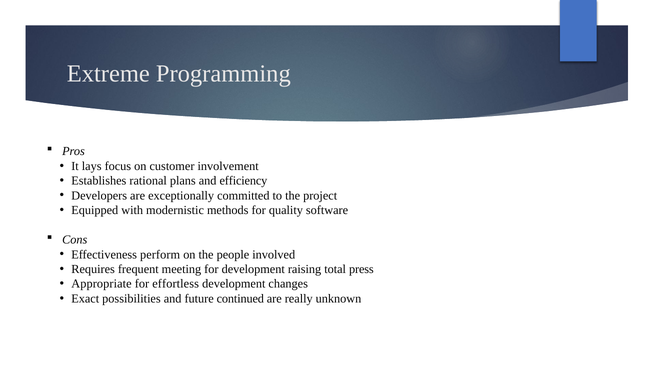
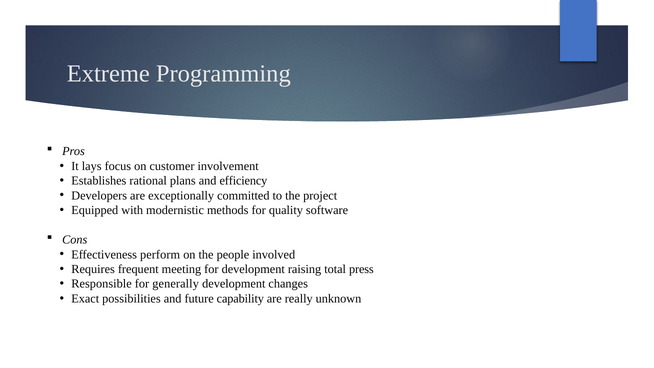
Appropriate: Appropriate -> Responsible (102, 284)
effortless: effortless -> generally (176, 284)
continued: continued -> capability (240, 299)
